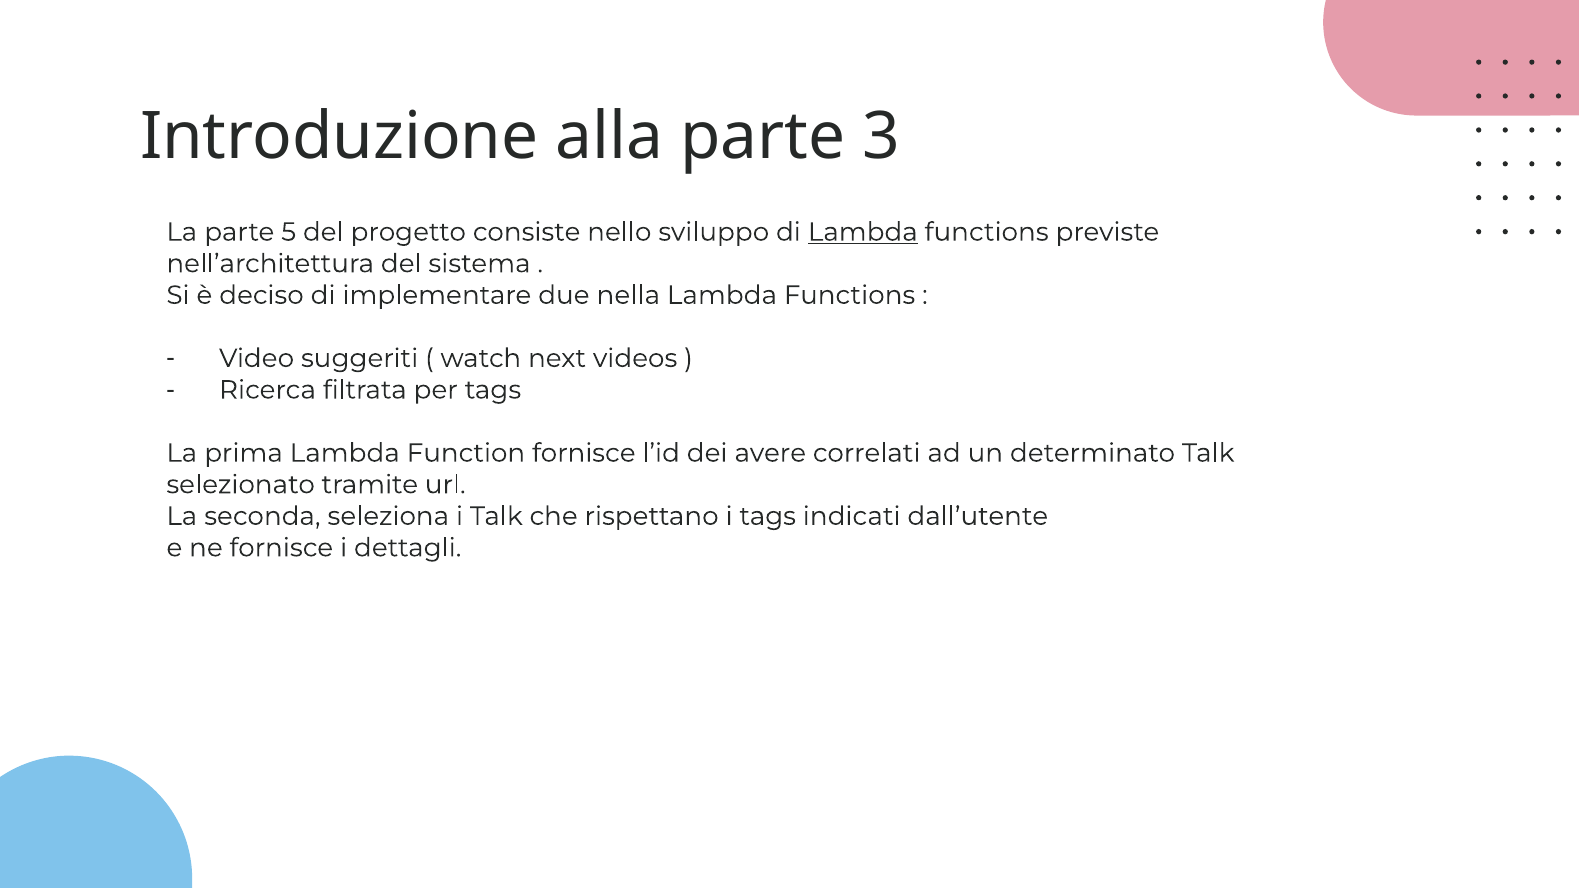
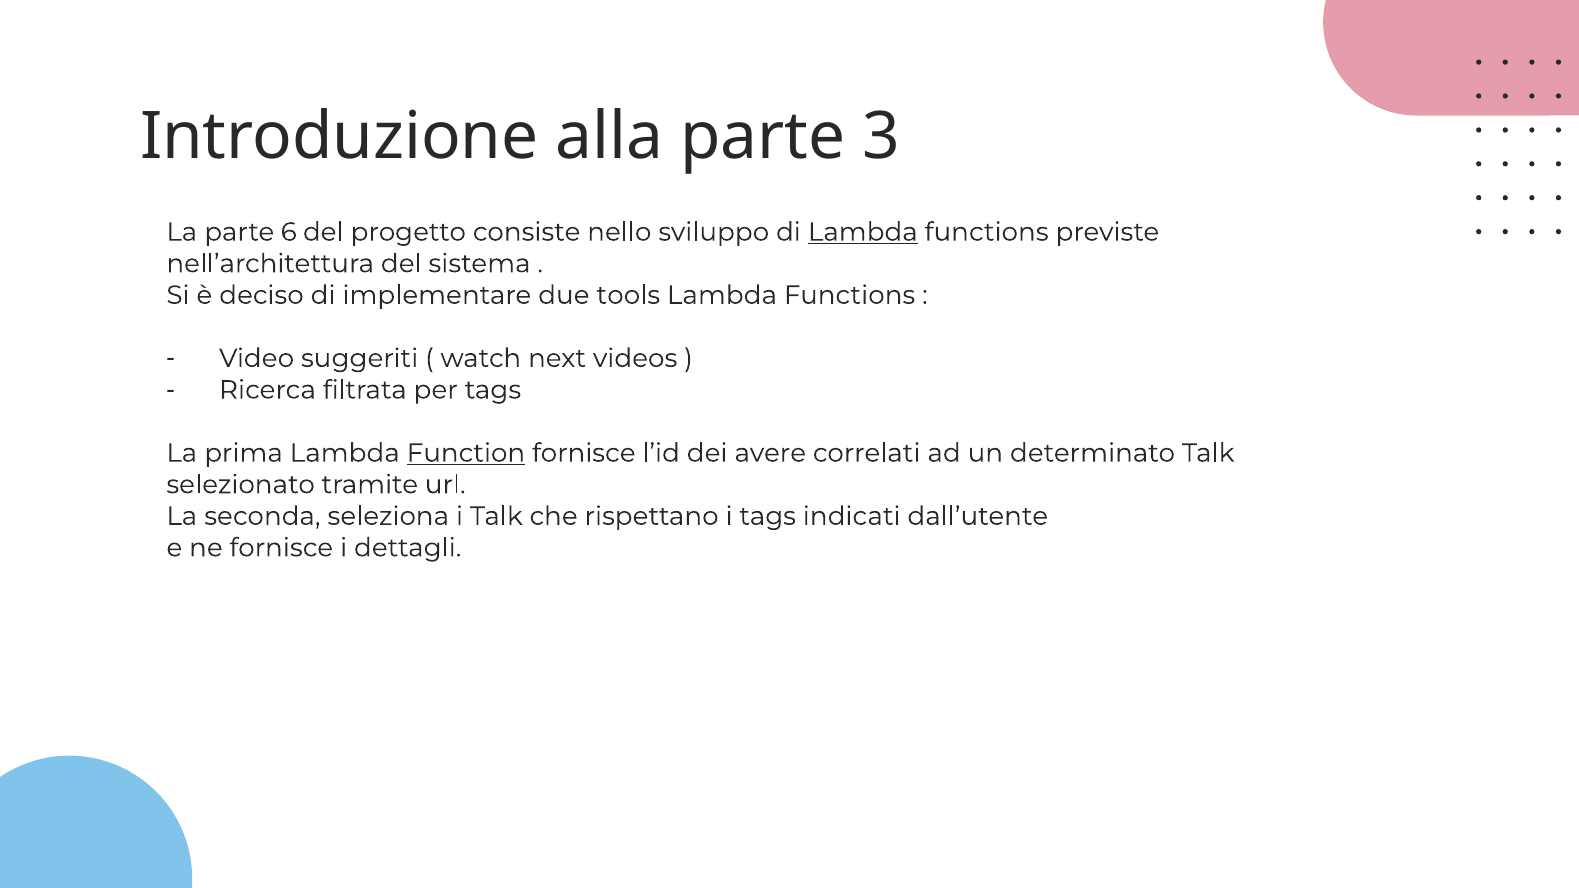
5: 5 -> 6 (289, 232)
nella: nella -> tools (628, 295)
Function underline: none -> present (466, 453)
